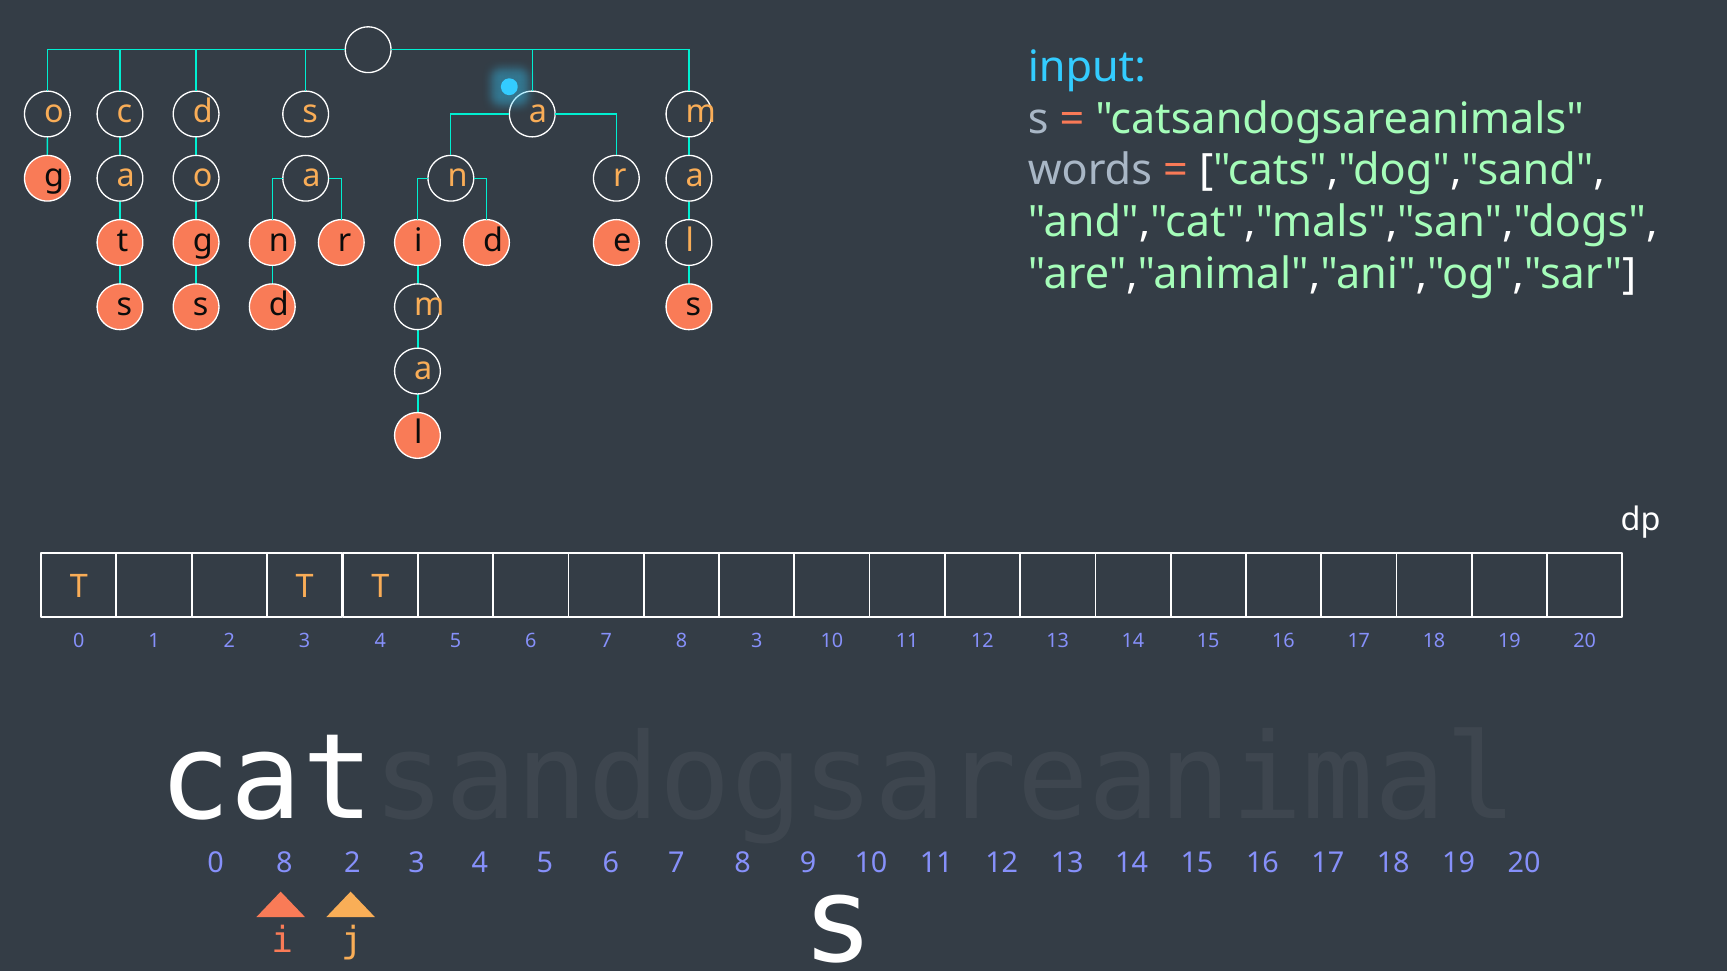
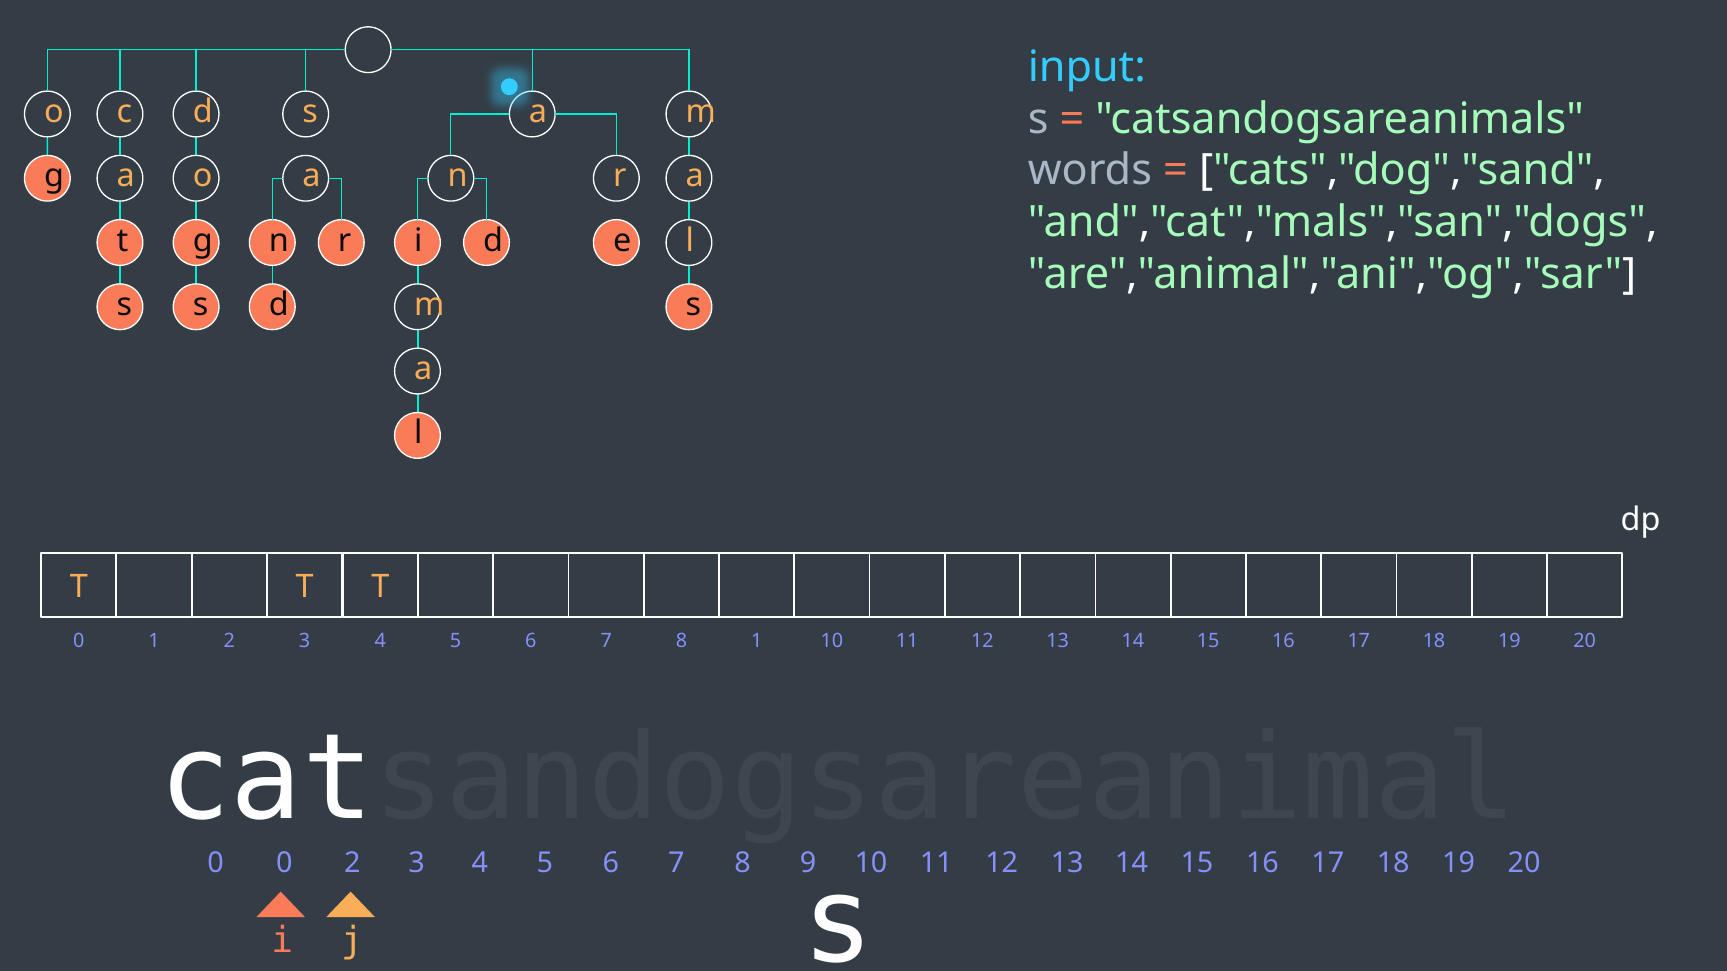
8 3: 3 -> 1 (757, 641)
0 8: 8 -> 0 (284, 864)
